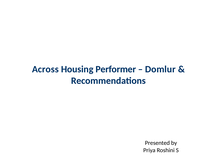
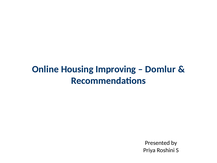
Across: Across -> Online (45, 69)
Performer: Performer -> Improving (116, 69)
